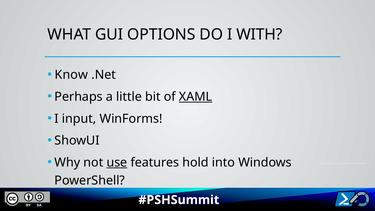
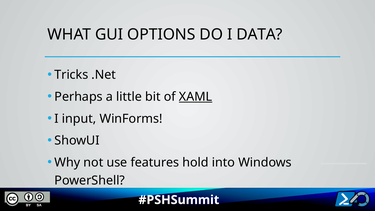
WITH: WITH -> DATA (259, 34)
Know: Know -> Tricks (71, 75)
use underline: present -> none (117, 162)
